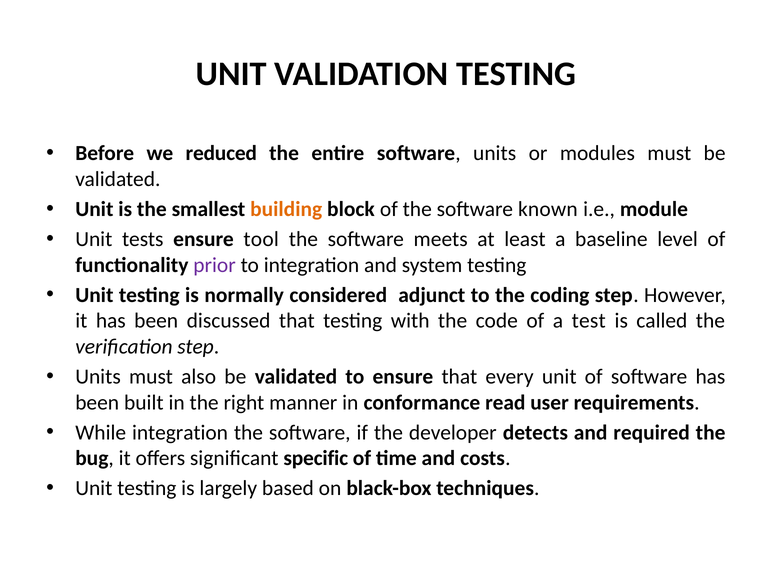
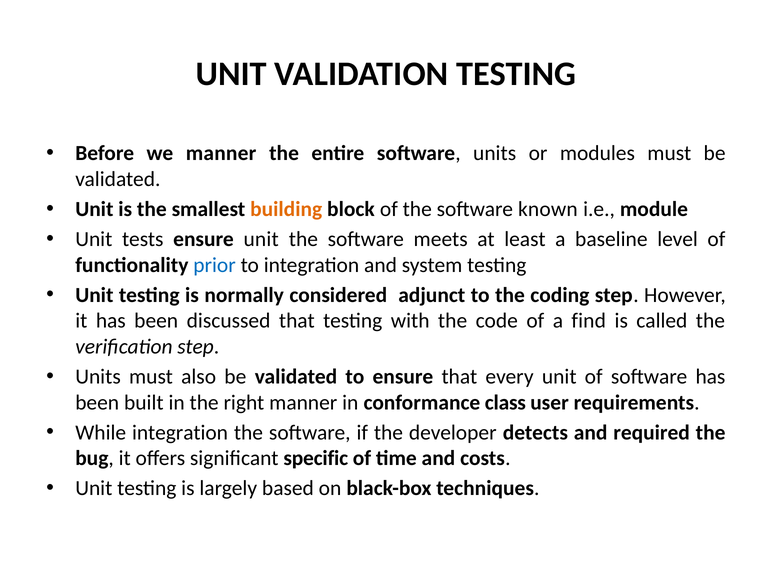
we reduced: reduced -> manner (221, 153)
ensure tool: tool -> unit (261, 239)
prior colour: purple -> blue (215, 265)
test: test -> find (589, 321)
read: read -> class (505, 402)
